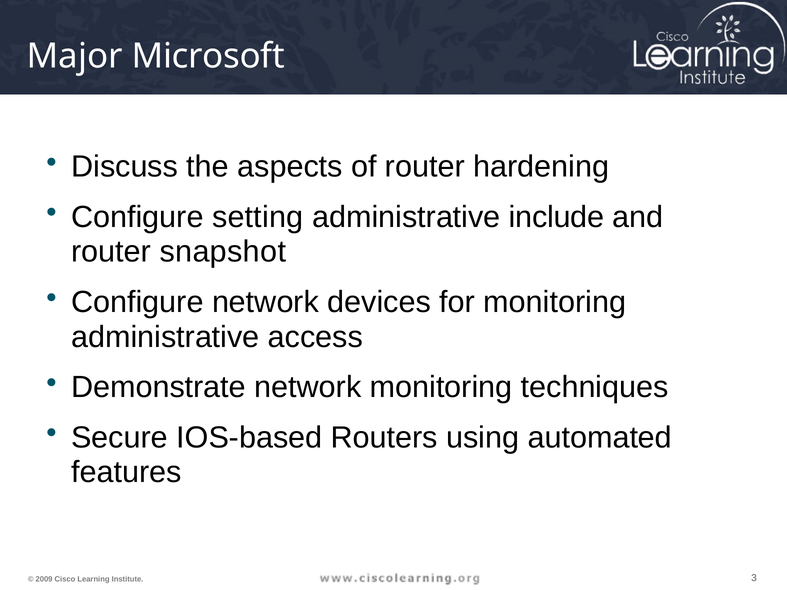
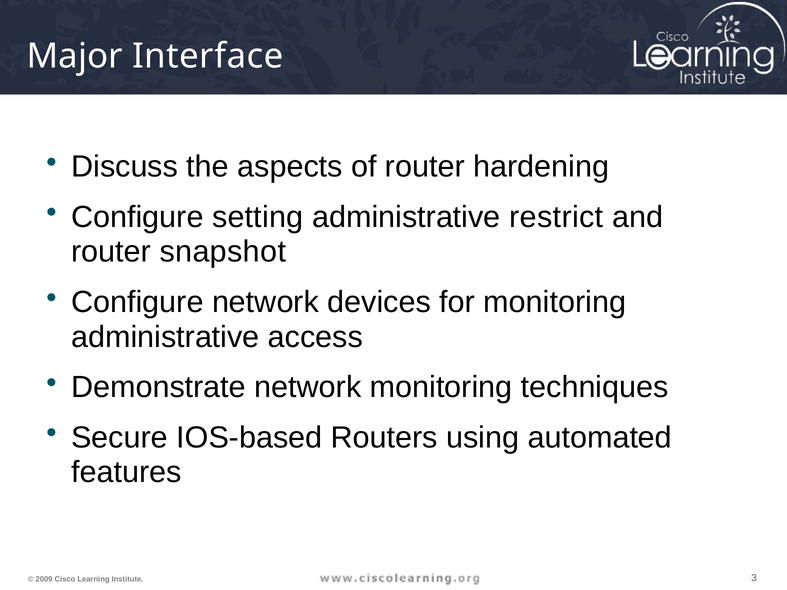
Microsoft: Microsoft -> Interface (208, 56)
include: include -> restrict (556, 217)
